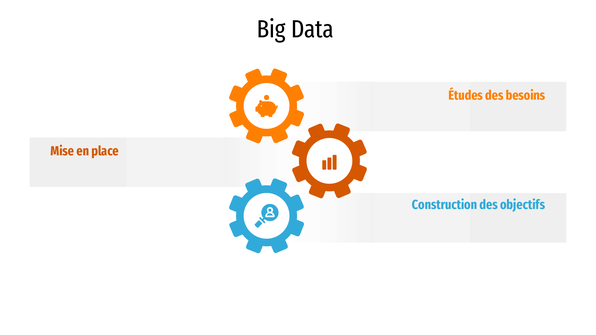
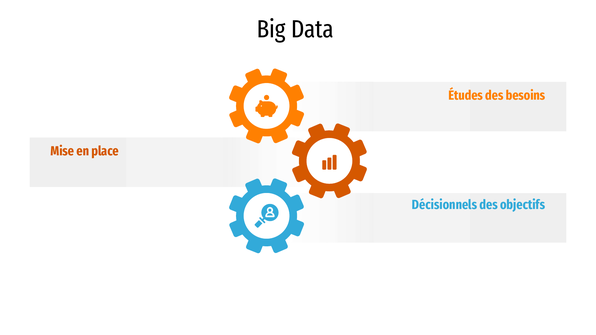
Construction: Construction -> Décisionnels (445, 205)
